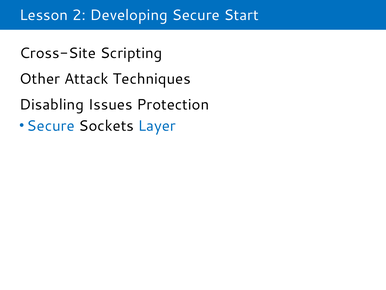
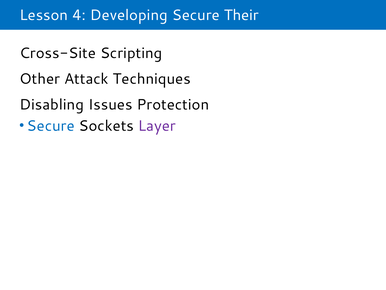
2: 2 -> 4 (79, 15)
Start: Start -> Their (241, 15)
Layer colour: blue -> purple (157, 126)
